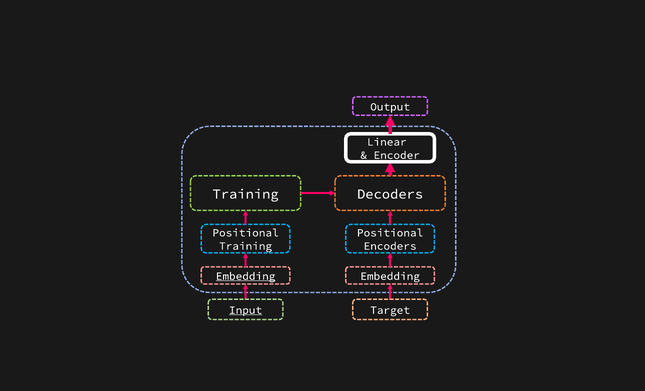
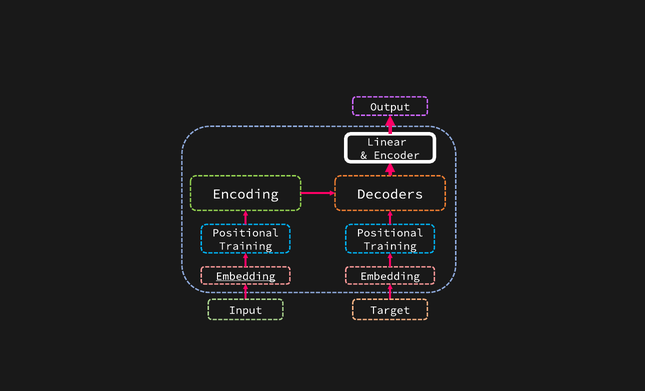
Training: Training -> Encoding (246, 194)
Encoders: Encoders -> Training (390, 246)
Input underline: present -> none (246, 310)
